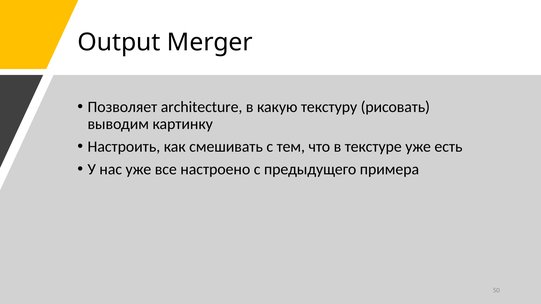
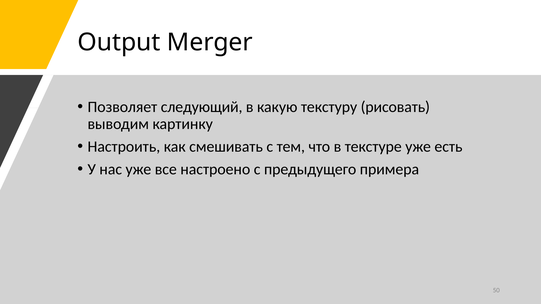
architecture: architecture -> следующий (202, 107)
